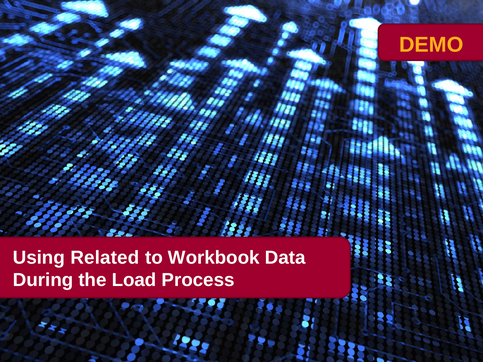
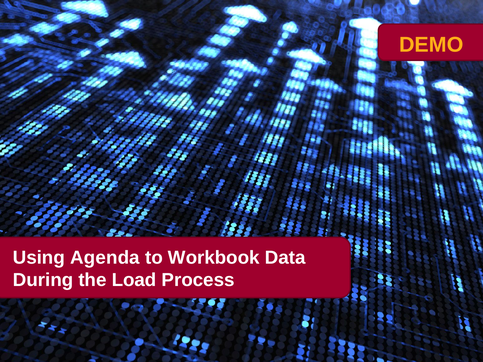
Related: Related -> Agenda (105, 258)
